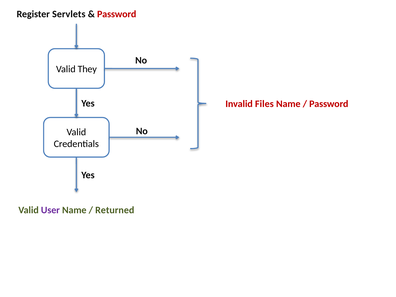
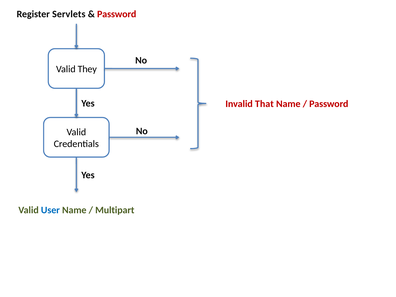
Files: Files -> That (264, 104)
User colour: purple -> blue (50, 210)
Returned: Returned -> Multipart (115, 210)
